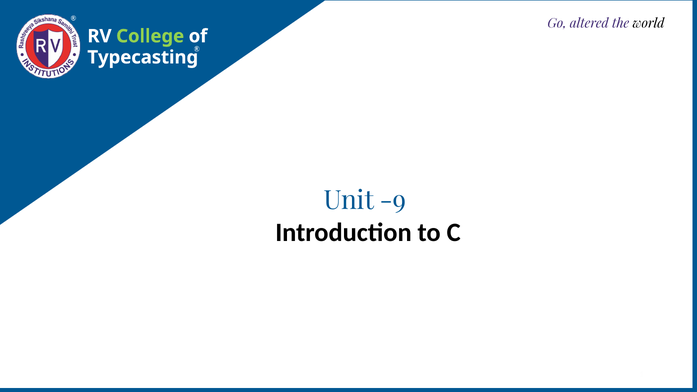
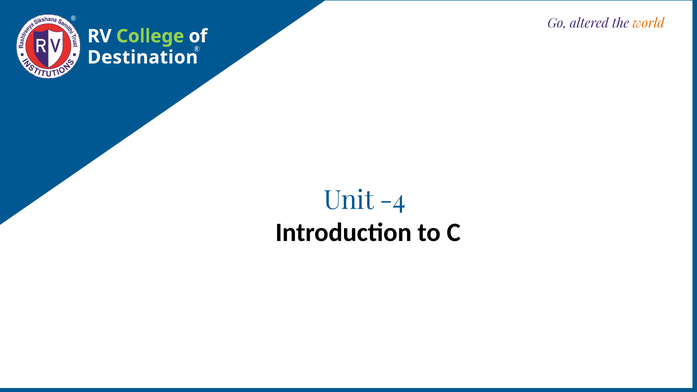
world colour: black -> orange (649, 23)
Typecasting: Typecasting -> Destination (143, 57)
-9: -9 -> -4 (393, 201)
